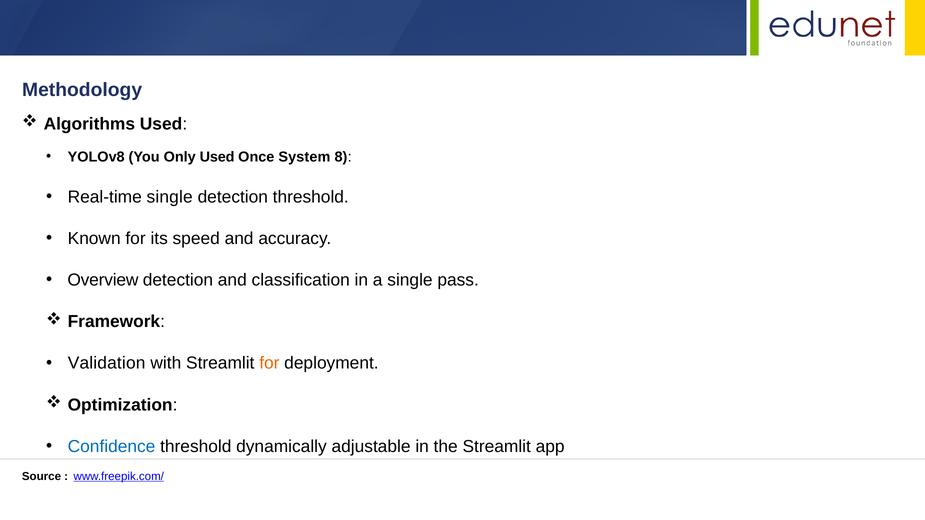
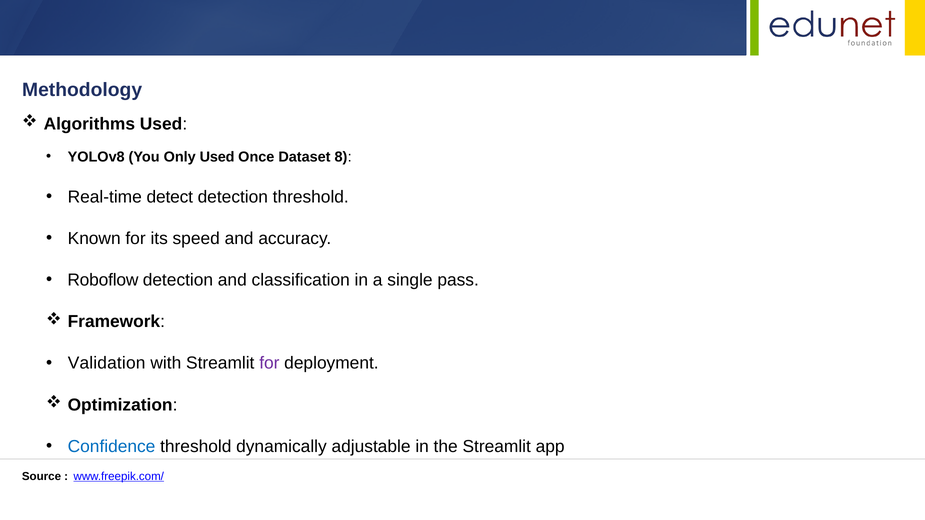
System: System -> Dataset (304, 157)
Real-time single: single -> detect (170, 197)
Overview: Overview -> Roboflow (103, 280)
for colour: orange -> purple (269, 363)
